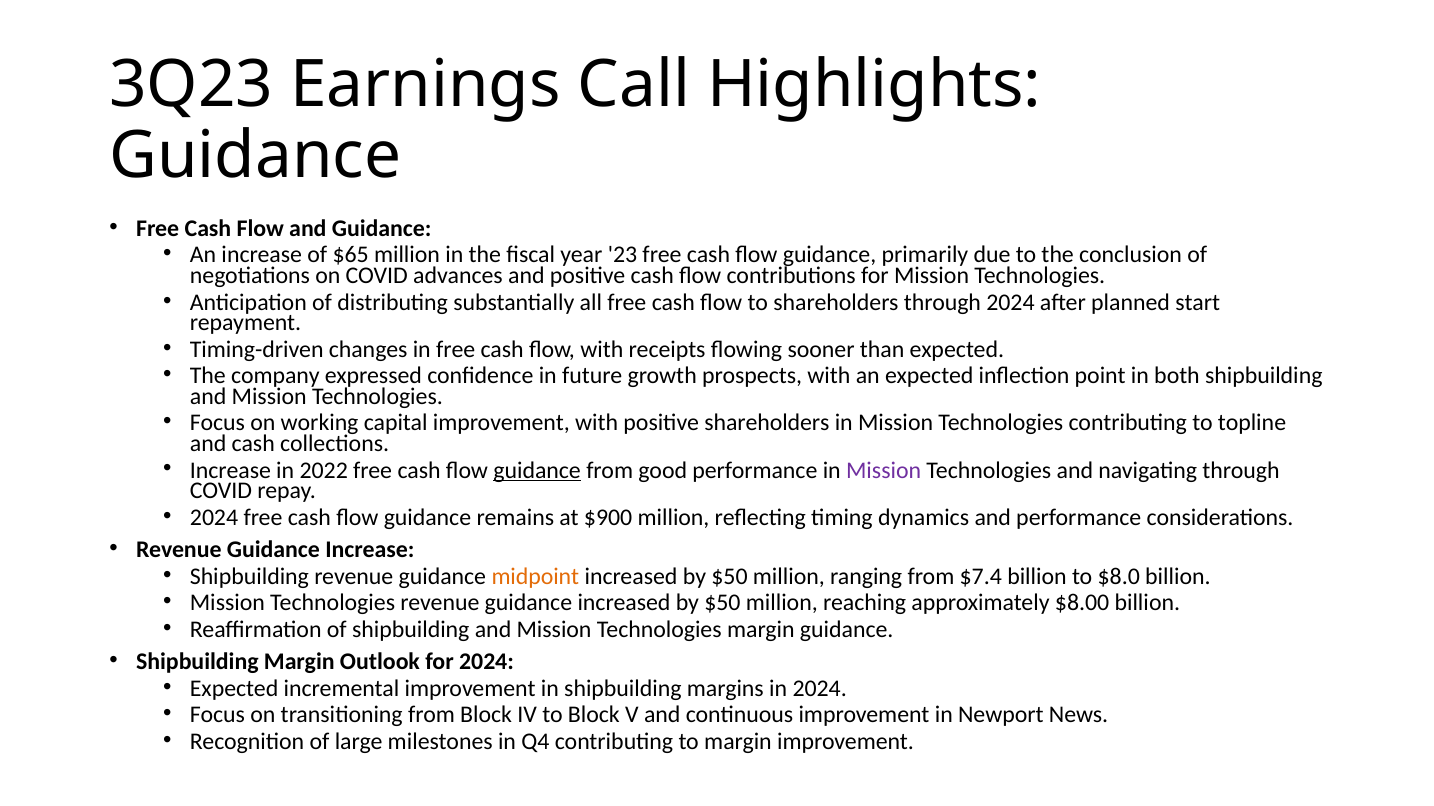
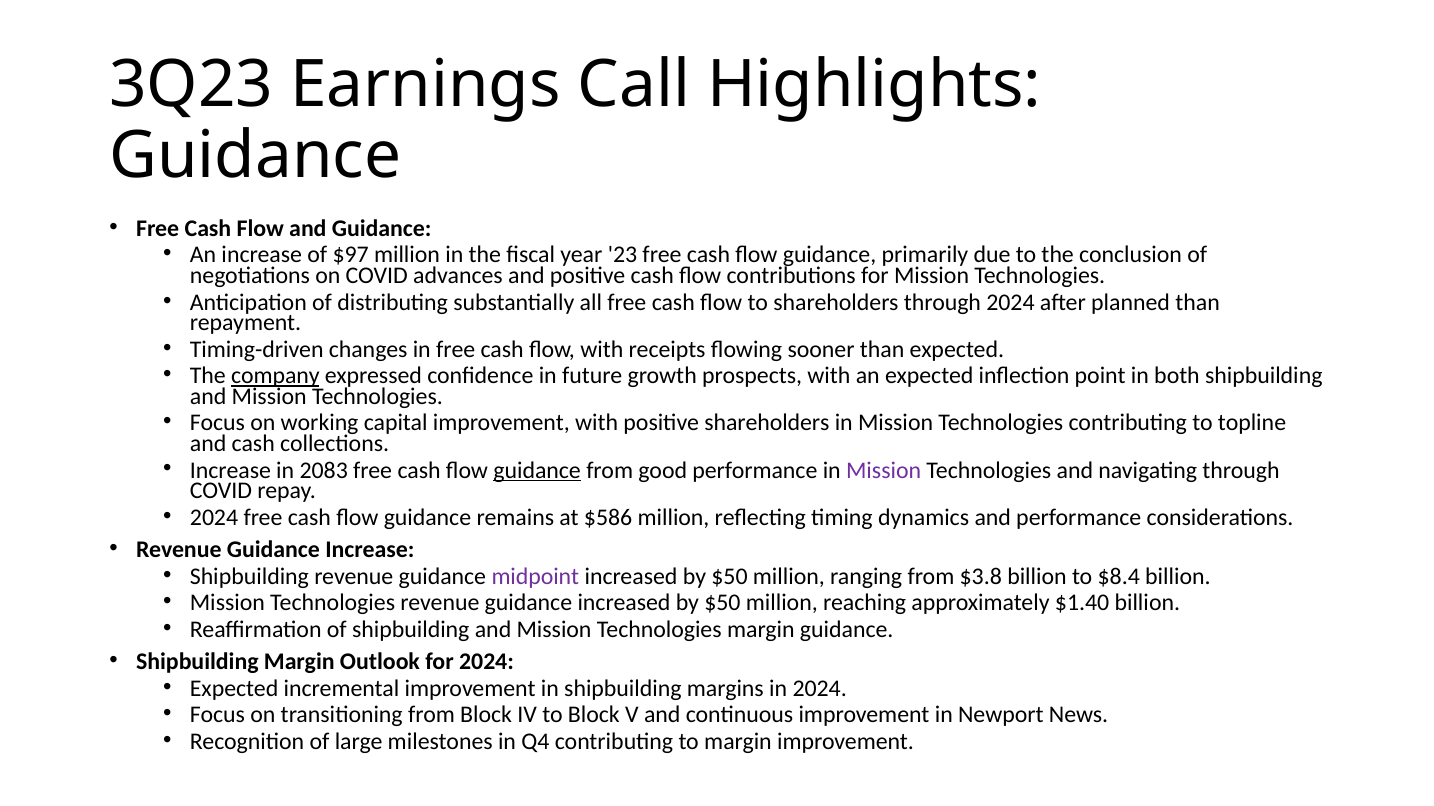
$65: $65 -> $97 (351, 255)
planned start: start -> than (1198, 302)
company underline: none -> present (275, 376)
2022: 2022 -> 2083 (324, 471)
$900: $900 -> $586 (608, 518)
midpoint colour: orange -> purple (535, 577)
$7.4: $7.4 -> $3.8 (981, 577)
$8.0: $8.0 -> $8.4 (1119, 577)
$8.00: $8.00 -> $1.40 (1082, 603)
